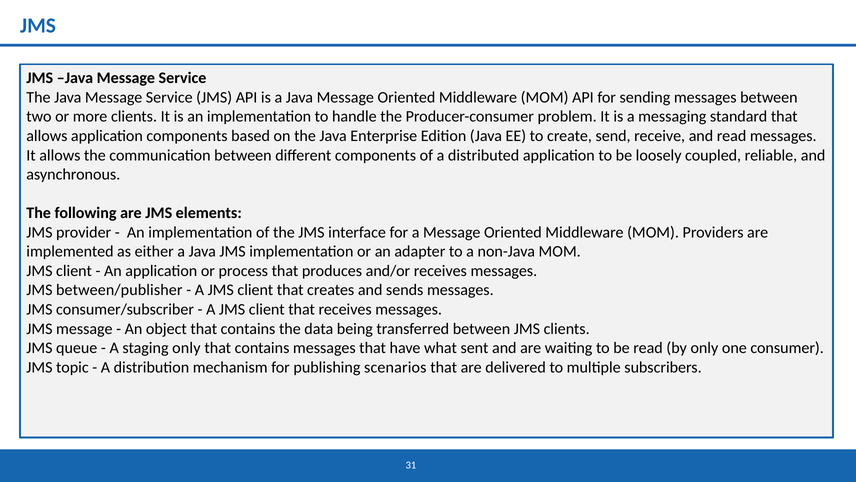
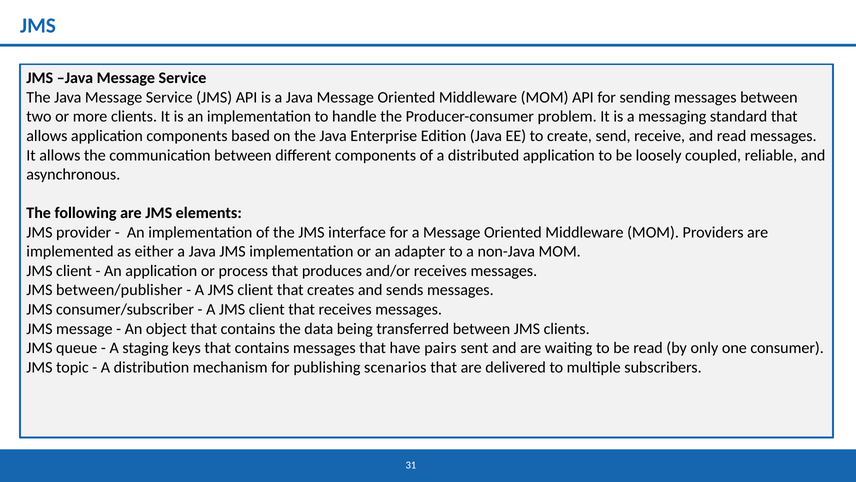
staging only: only -> keys (186, 348)
what: what -> pairs (440, 348)
